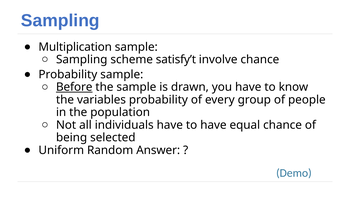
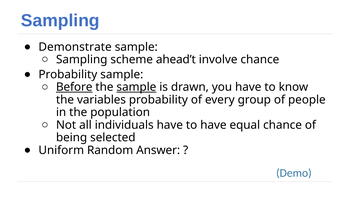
Multiplication: Multiplication -> Demonstrate (75, 47)
satisfy’t: satisfy’t -> ahead’t (176, 60)
sample underline: none -> present (136, 87)
